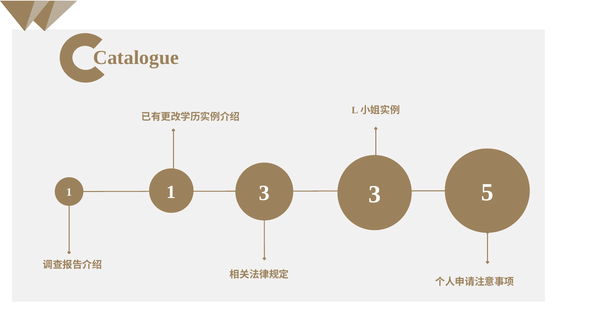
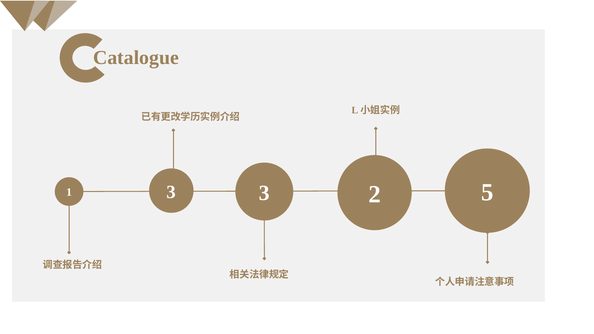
1 1: 1 -> 3 (171, 192)
3 3: 3 -> 2 (375, 194)
